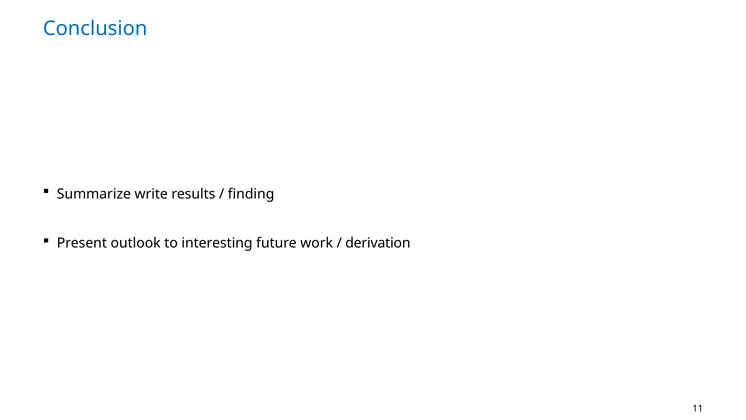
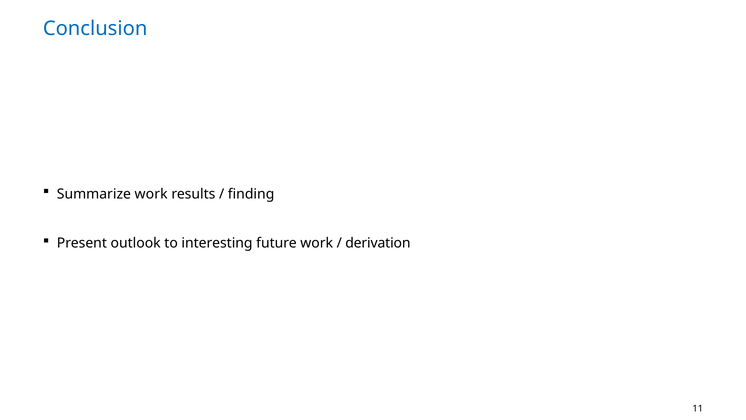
Summarize write: write -> work (151, 194)
